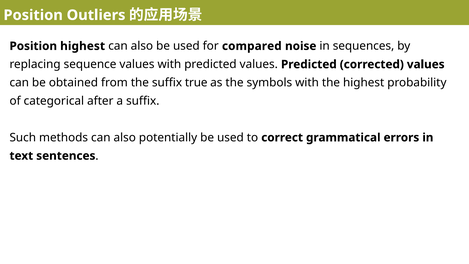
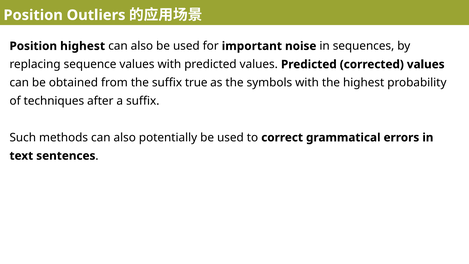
compared: compared -> important (252, 46)
categorical: categorical -> techniques (54, 101)
